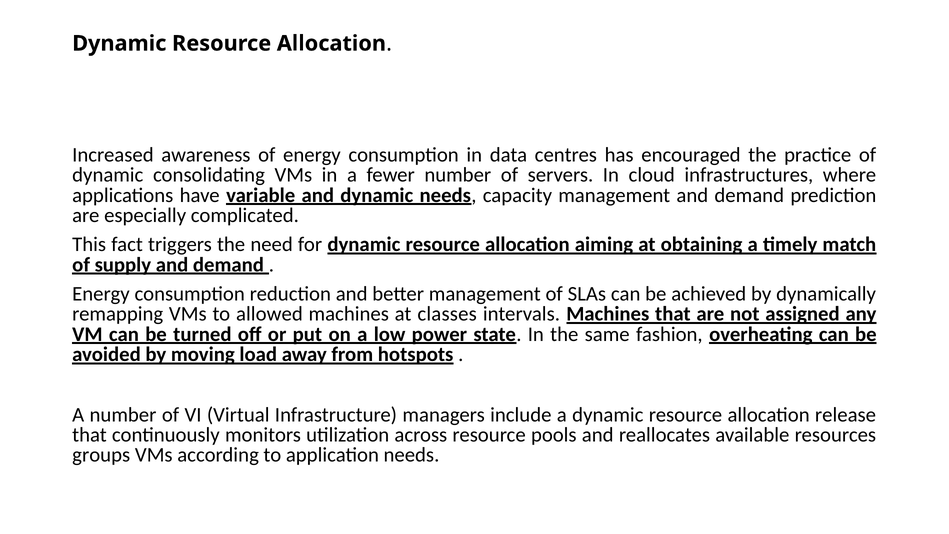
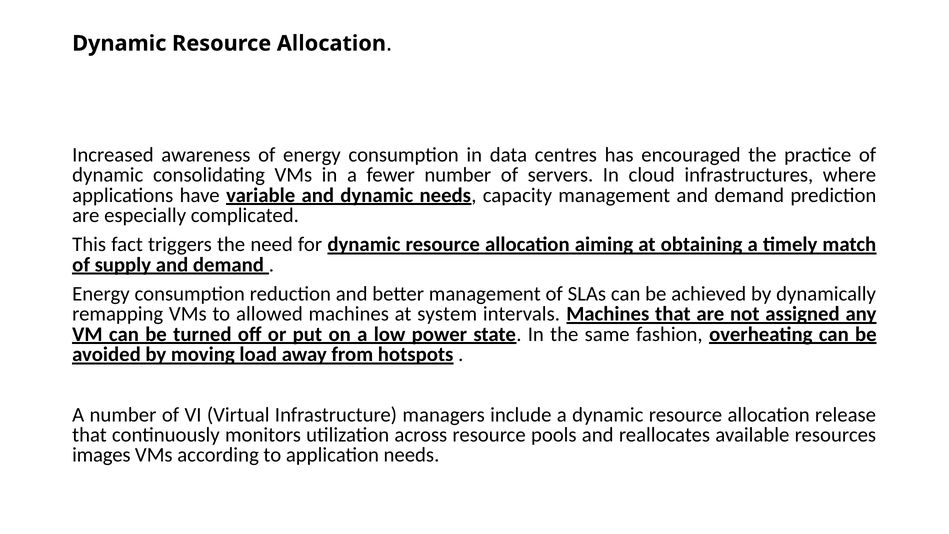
classes: classes -> system (447, 314)
groups: groups -> images (101, 455)
